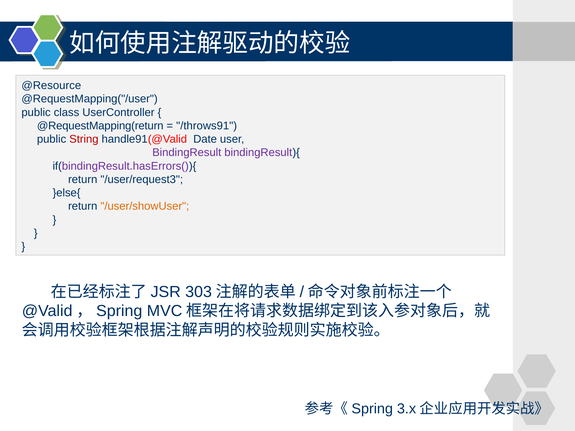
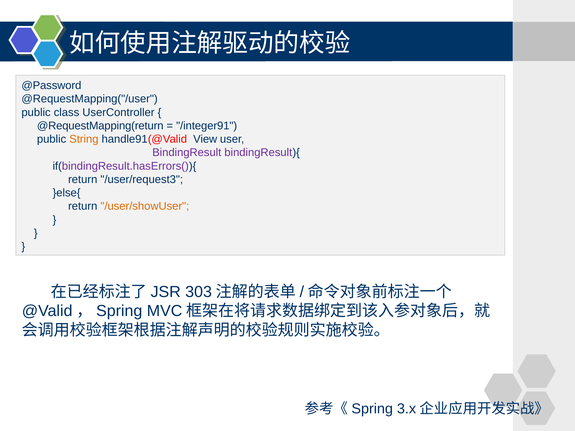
@Resource: @Resource -> @Password (51, 86)
/throws91: /throws91 -> /integer91 (207, 126)
String colour: red -> orange (84, 139)
Date: Date -> View (205, 139)
